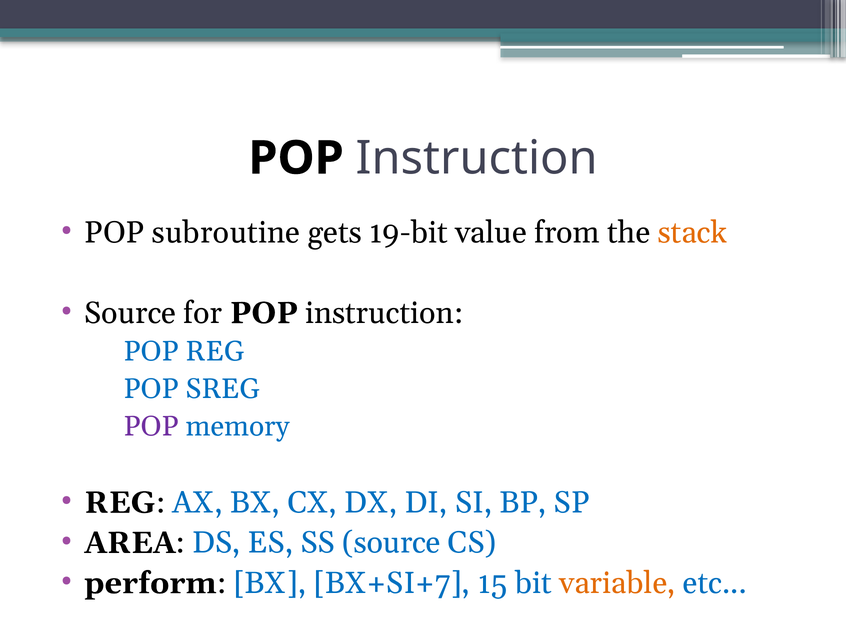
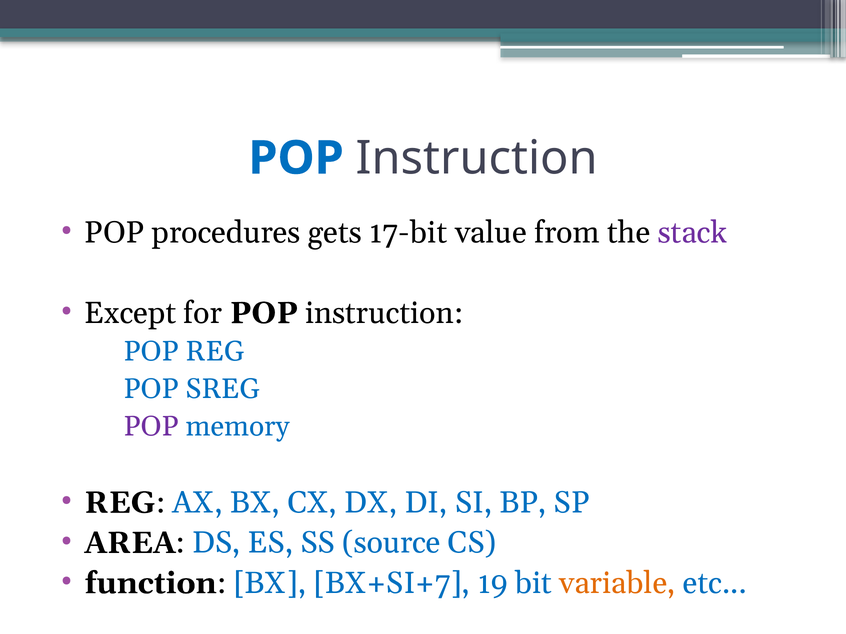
POP colour: black -> blue (296, 158)
subroutine: subroutine -> procedures (226, 233)
19-bit: 19-bit -> 17-bit (408, 233)
stack colour: orange -> purple (692, 233)
Source: Source -> Except (130, 313)
perform: perform -> function (151, 584)
15: 15 -> 19 (493, 584)
